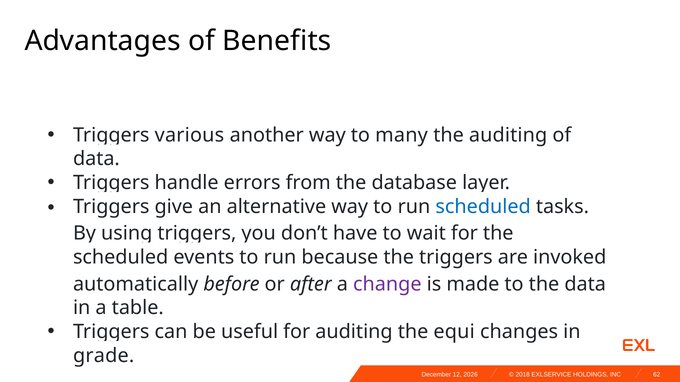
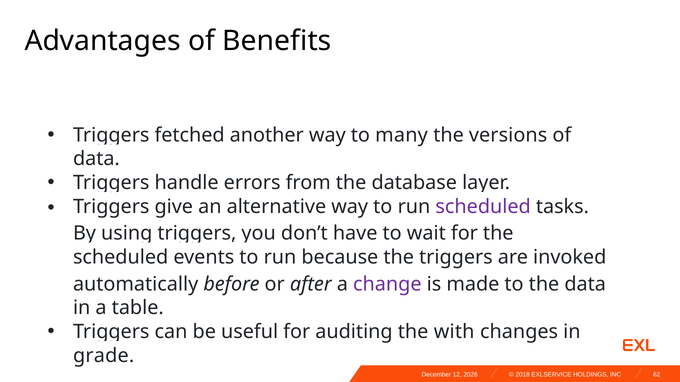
various: various -> fetched (190, 135)
the auditing: auditing -> versions (508, 135)
scheduled colour: blue -> purple (483, 207)
equi: equi -> with (454, 332)
